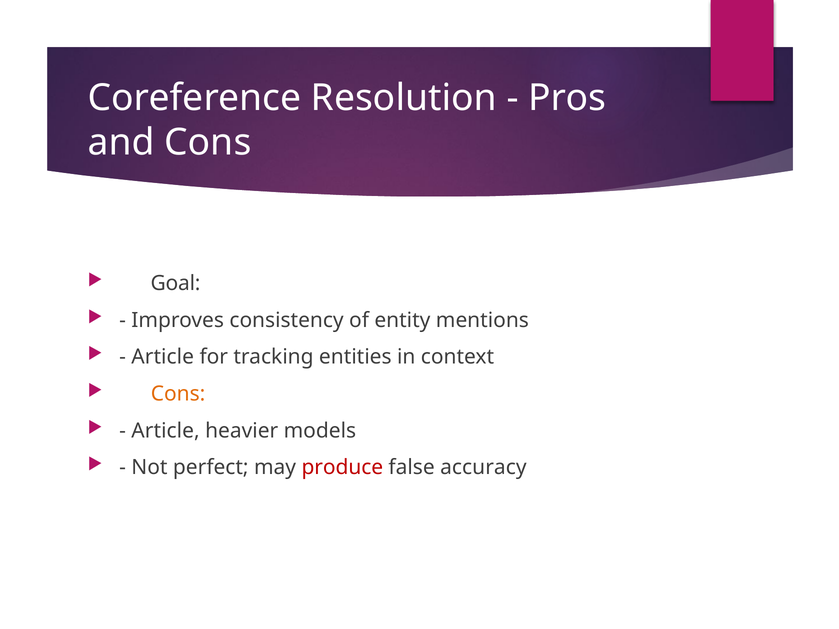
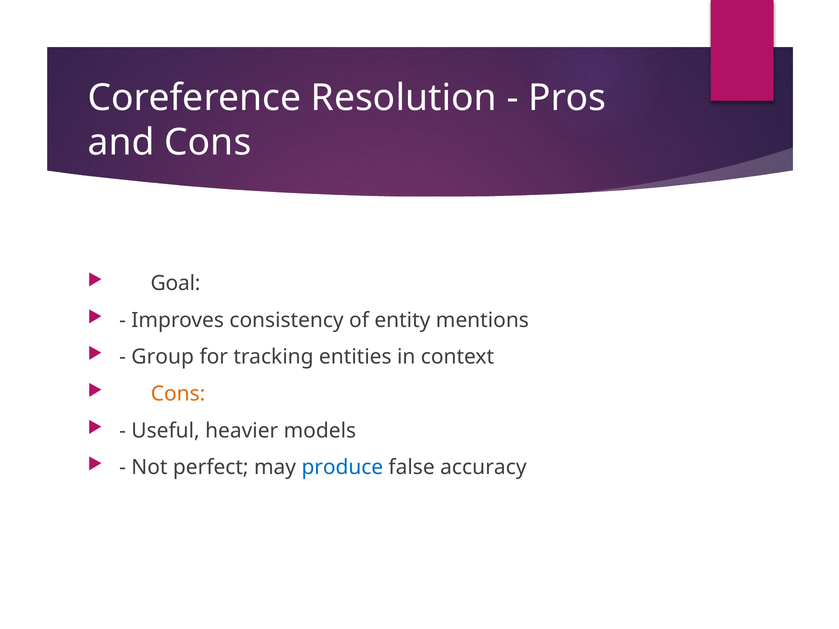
Article: Article -> Group (163, 357)
Article: Article -> Useful (166, 431)
produce colour: red -> blue (342, 468)
